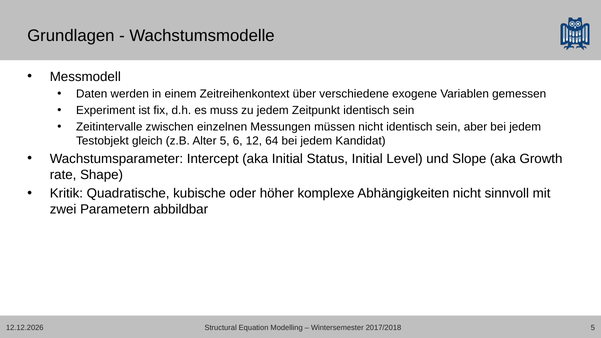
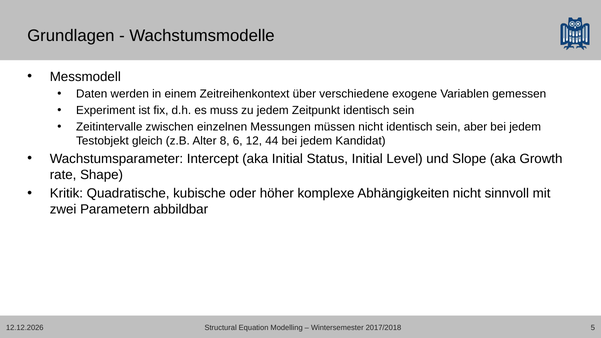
Alter 5: 5 -> 8 (225, 141)
64: 64 -> 44 (272, 141)
